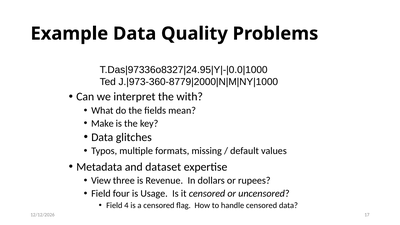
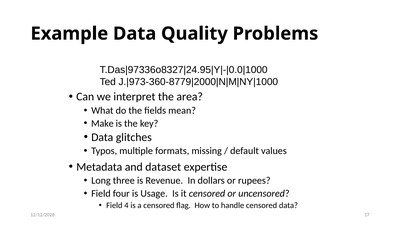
with: with -> area (190, 97)
View: View -> Long (101, 181)
